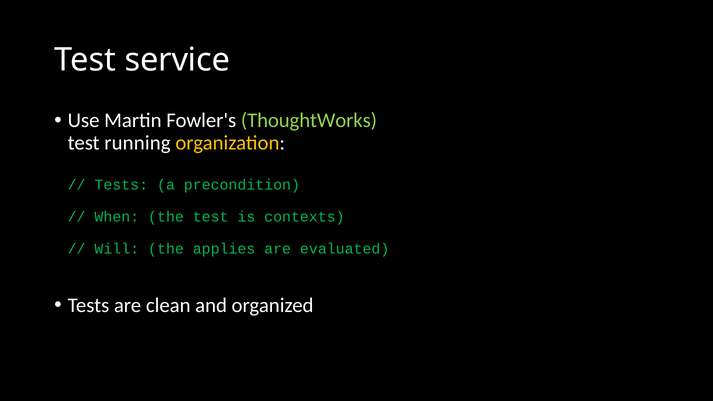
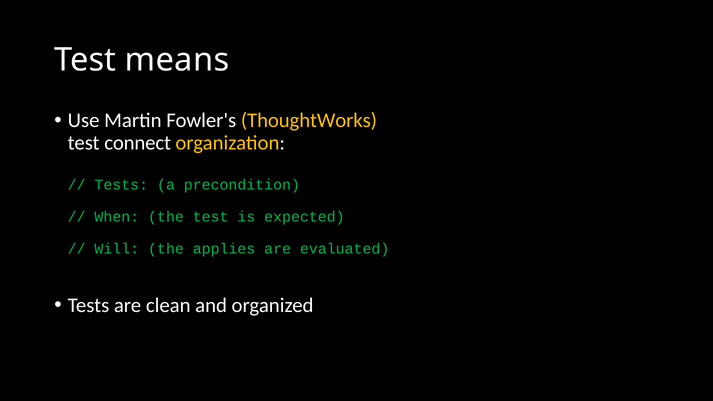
service: service -> means (177, 60)
ThoughtWorks colour: light green -> yellow (309, 121)
running: running -> connect (138, 143)
contexts: contexts -> expected (304, 217)
